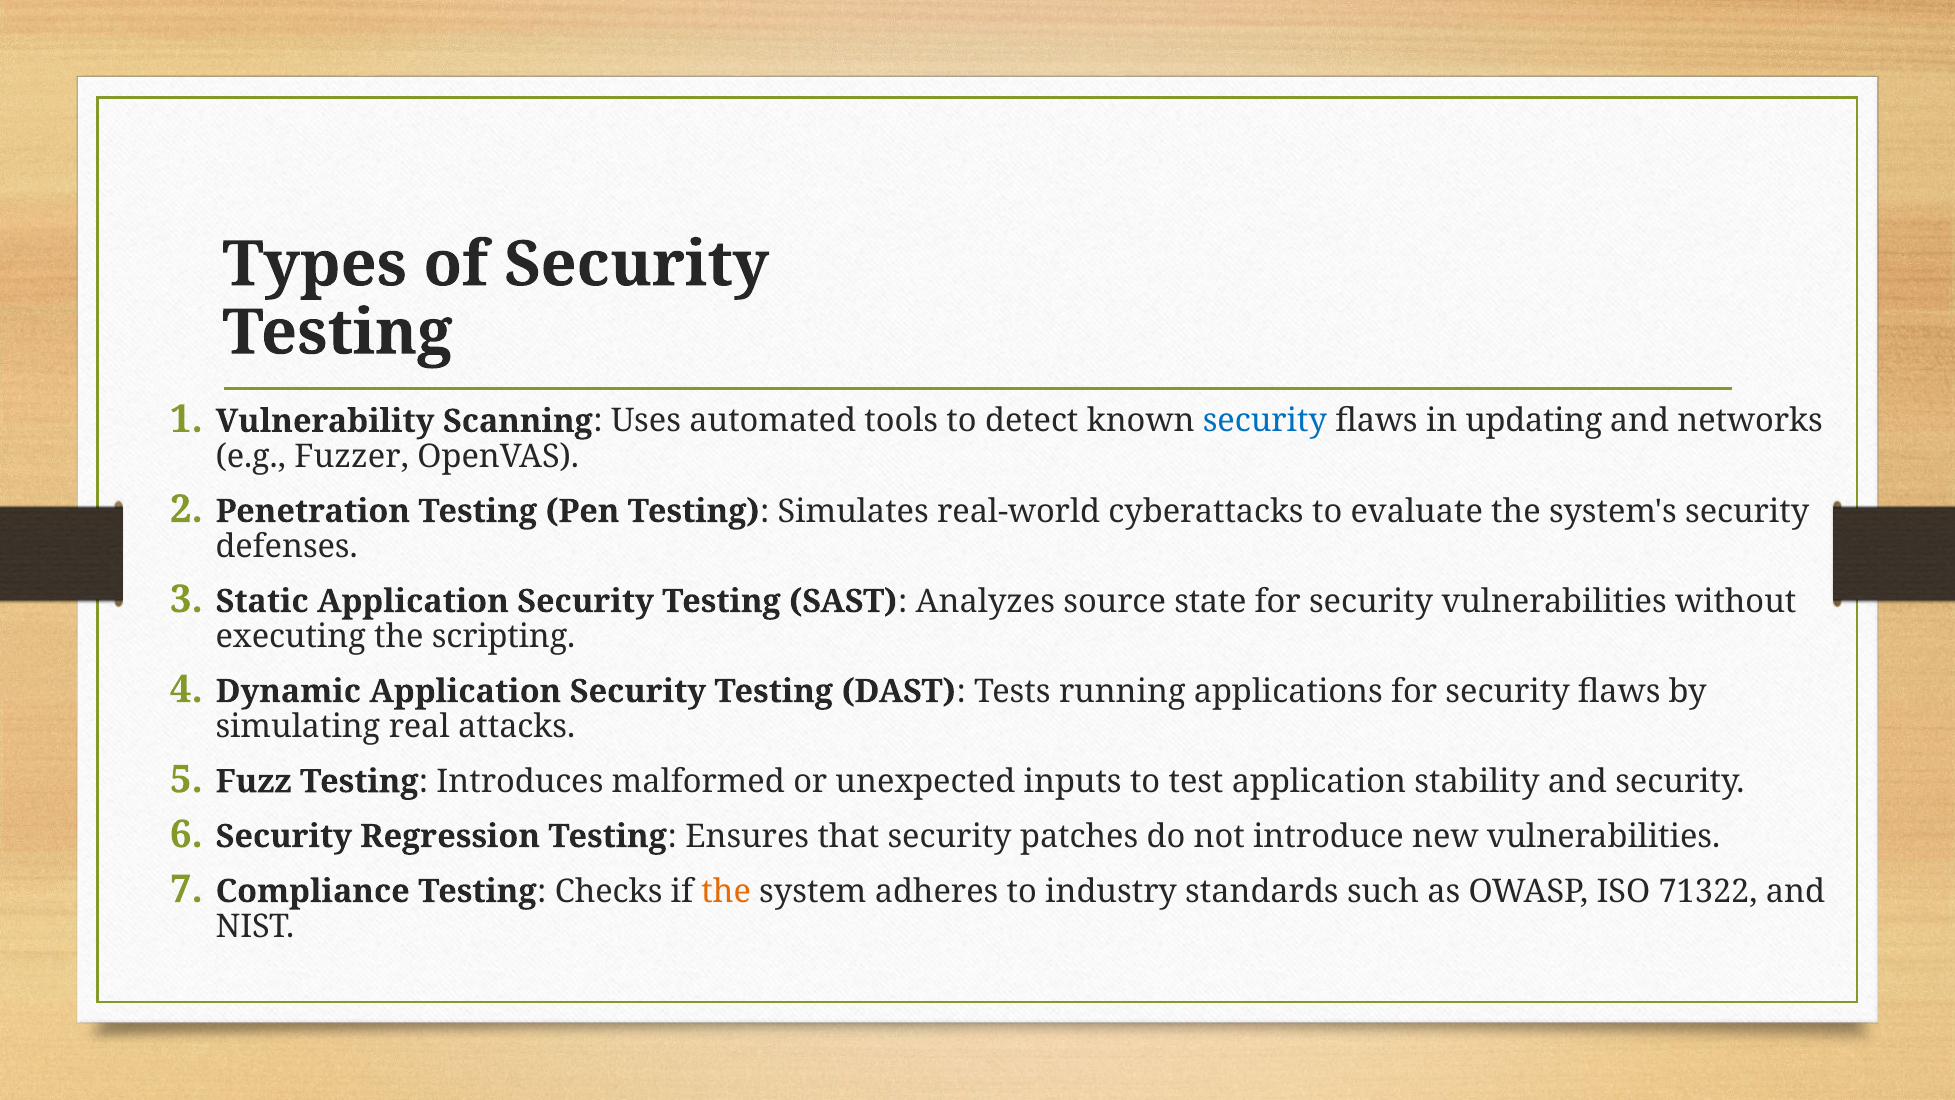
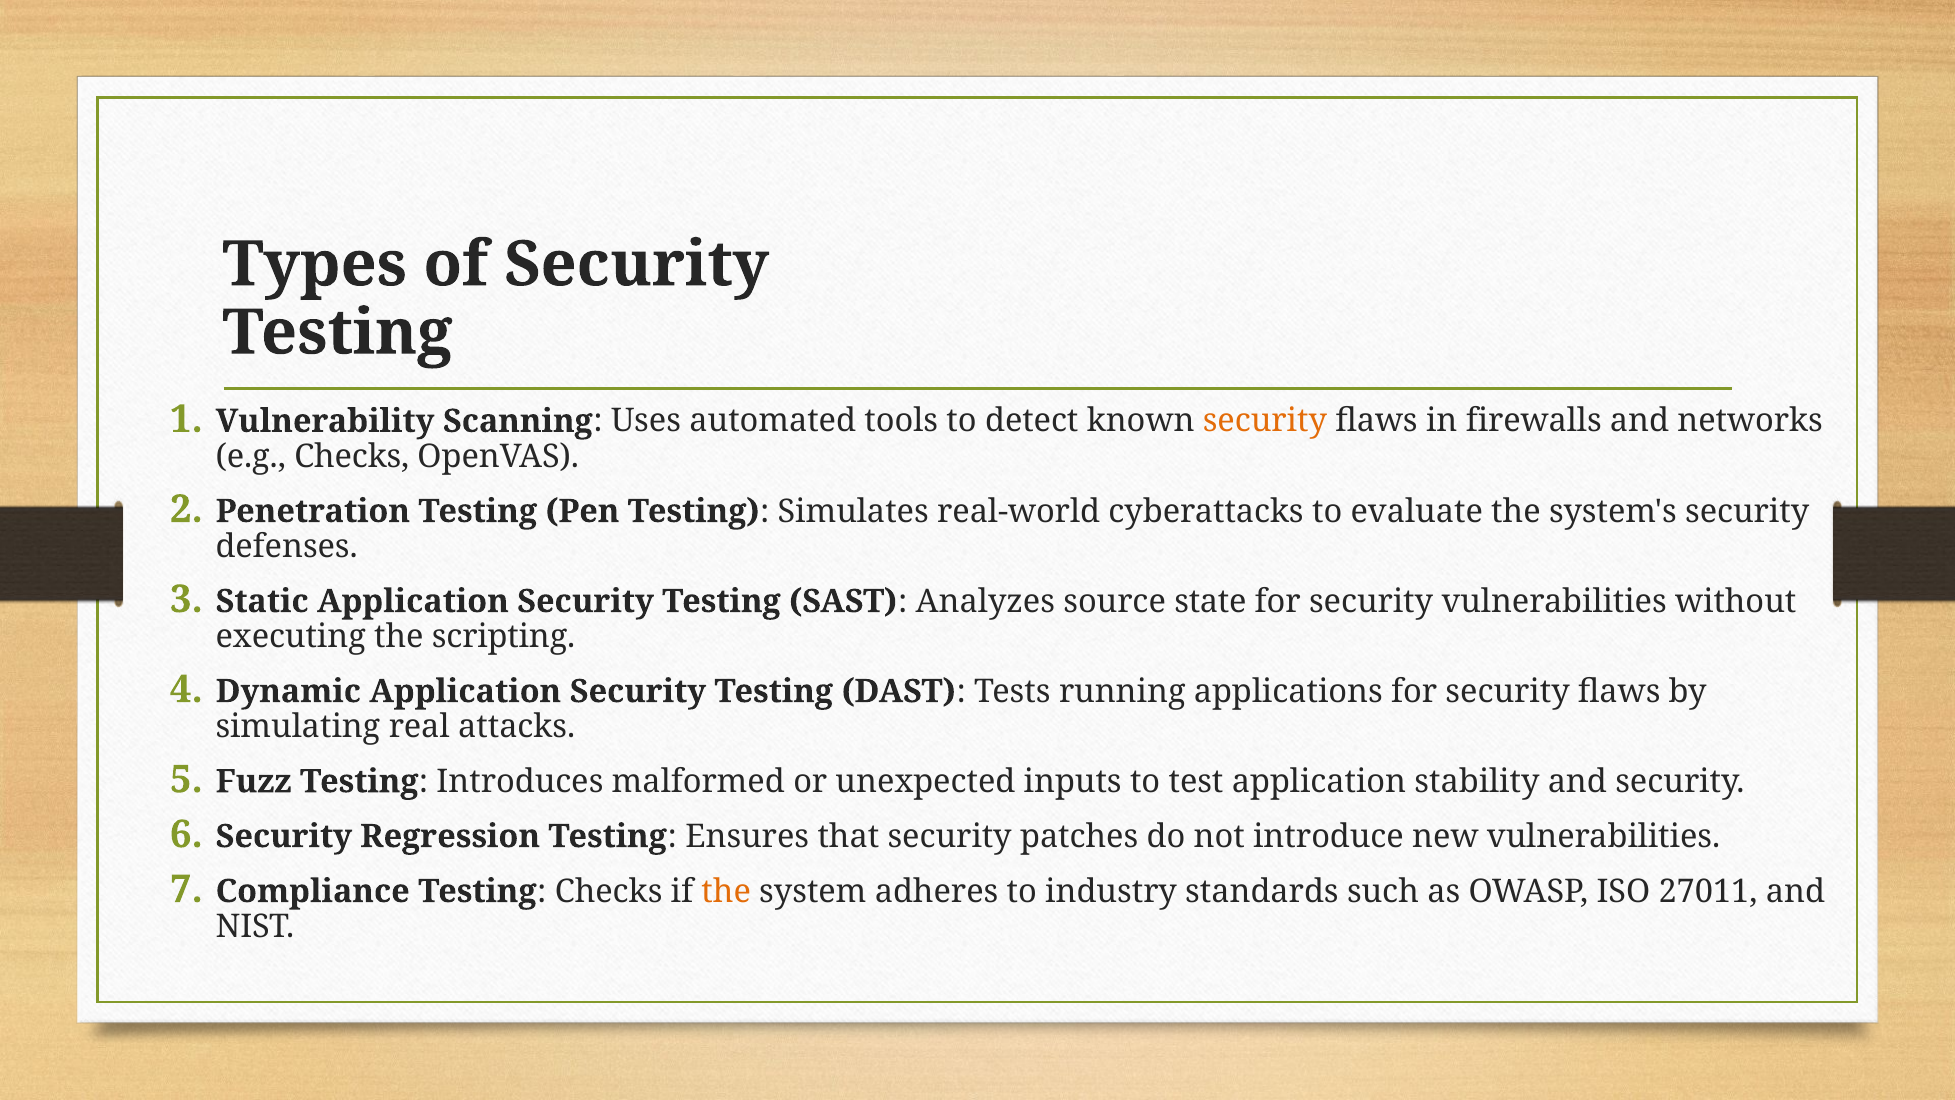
security colour: blue -> orange (1265, 421)
updating: updating -> firewalls (1534, 421)
e.g Fuzzer: Fuzzer -> Checks (352, 456)
71322: 71322 -> 27011 (1708, 891)
